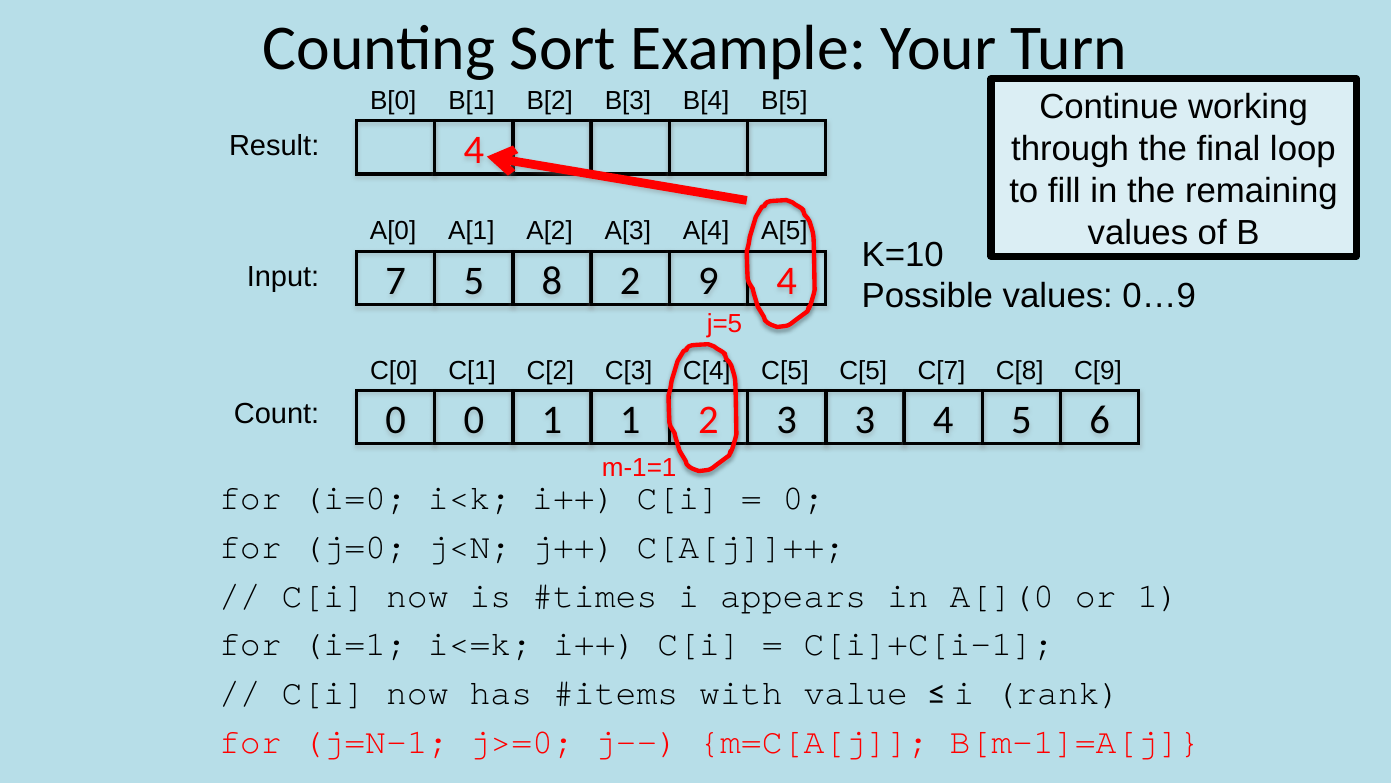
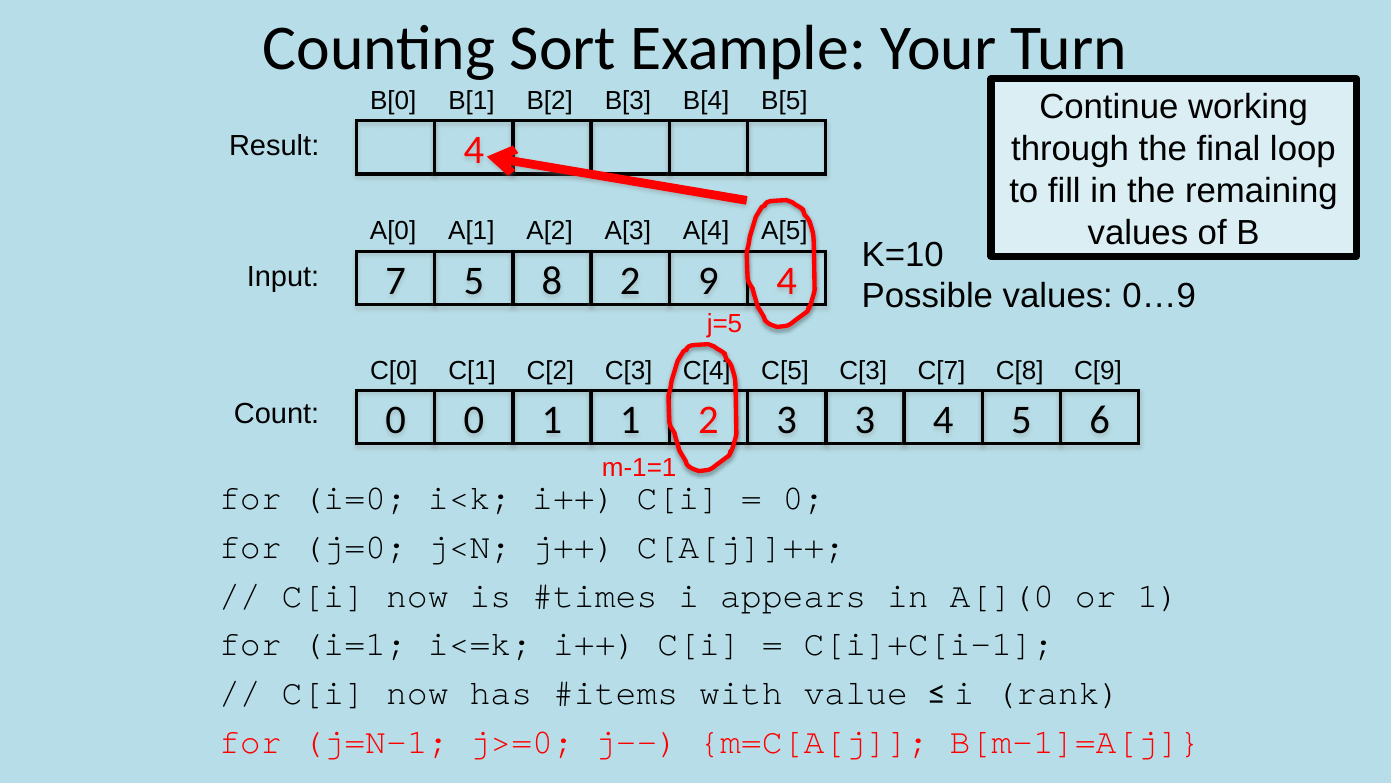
C[5: C[5 -> C[3 (863, 370)
